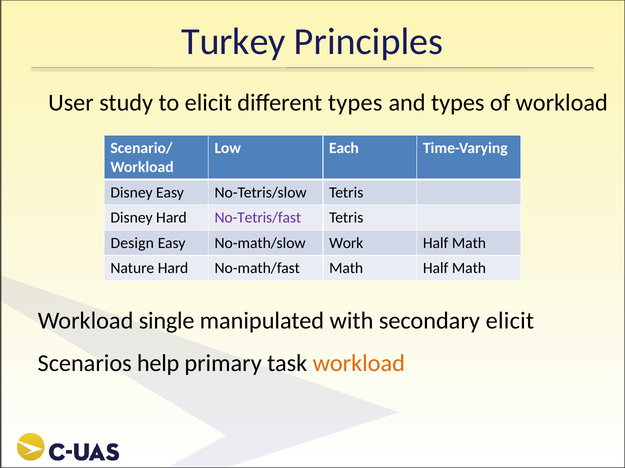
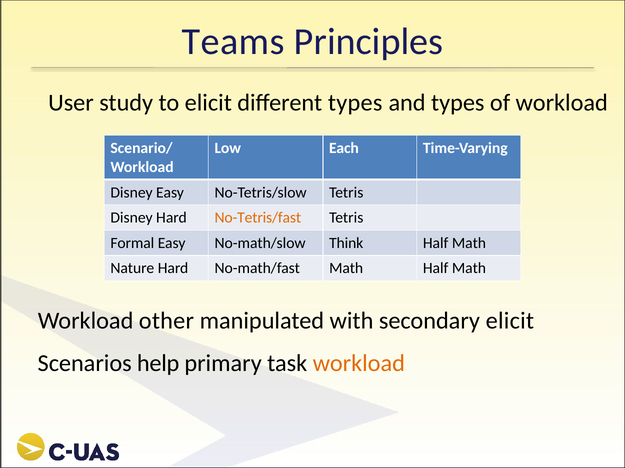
Turkey: Turkey -> Teams (233, 42)
No-Tetris/fast colour: purple -> orange (258, 218)
Design: Design -> Formal (132, 243)
Work: Work -> Think (346, 243)
single: single -> other (166, 321)
